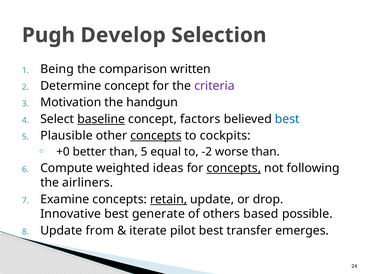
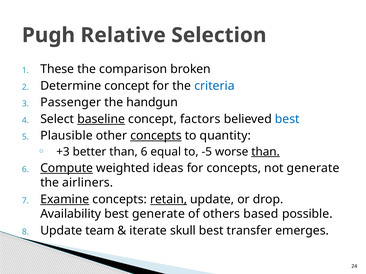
Develop: Develop -> Relative (123, 35)
Being: Being -> These (57, 69)
written: written -> broken (191, 69)
criteria colour: purple -> blue (214, 86)
Motivation: Motivation -> Passenger (71, 103)
cockpits: cockpits -> quantity (225, 136)
+0: +0 -> +3 (63, 152)
better than 5: 5 -> 6 (144, 152)
-2: -2 -> -5 (207, 152)
than underline: none -> present (266, 152)
Compute underline: none -> present (67, 168)
concepts underline: present -> none (234, 168)
not following: following -> generate (313, 168)
Examine underline: none -> present (65, 200)
Innovative: Innovative -> Availability (71, 214)
from: from -> team (100, 231)
pilot: pilot -> skull (183, 231)
